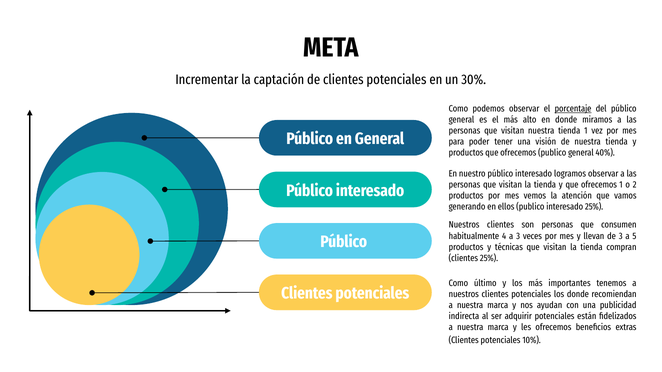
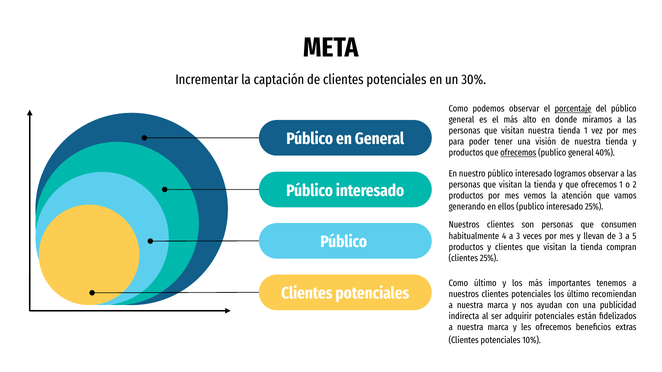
ofrecemos underline: none -> present (518, 153)
y técnicas: técnicas -> clientes (509, 247)
los donde: donde -> último (578, 294)
